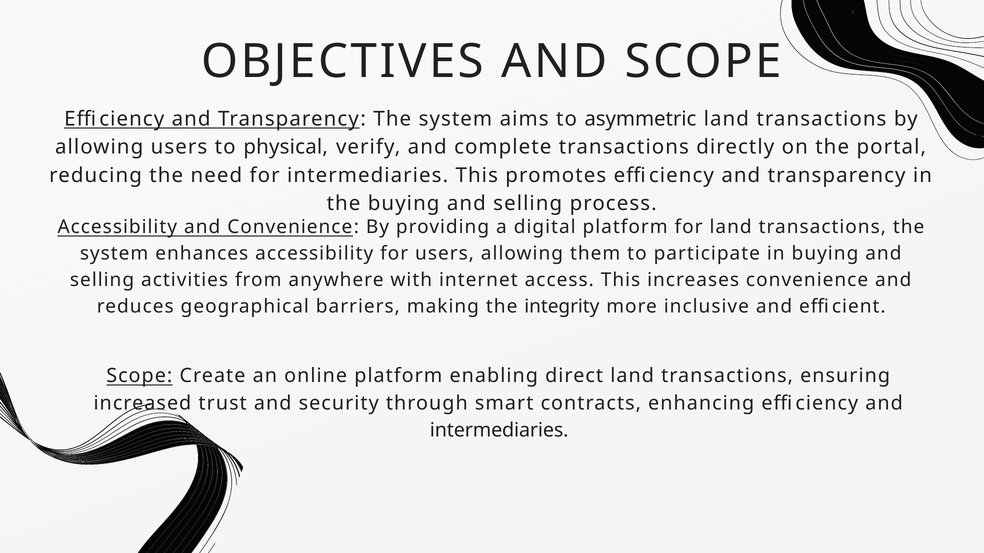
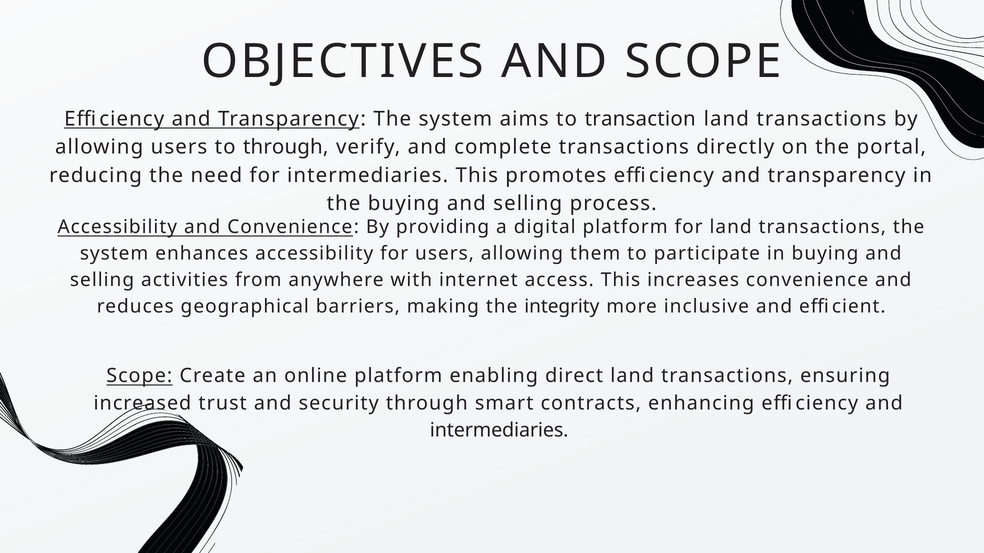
asymmetric: asymmetric -> transaction (640, 119)
to physical: physical -> through (286, 147)
